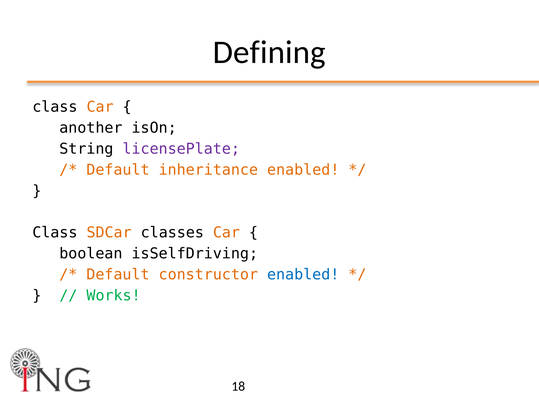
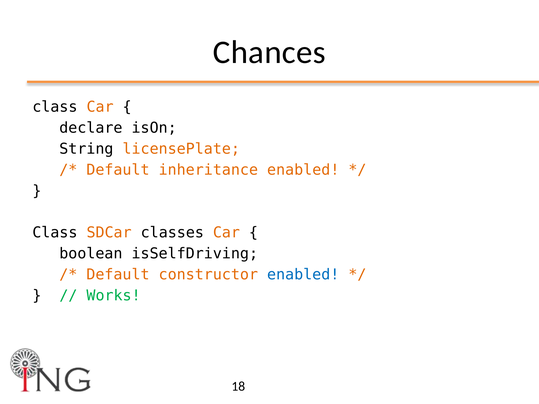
Defining: Defining -> Chances (269, 52)
another: another -> declare (91, 128)
licensePlate colour: purple -> orange (181, 149)
